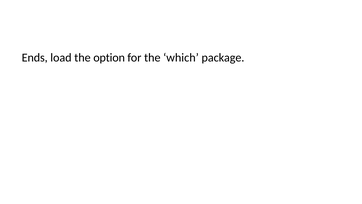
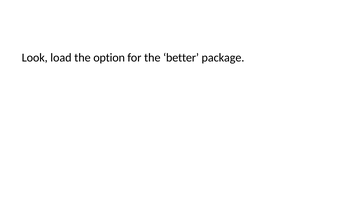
Ends: Ends -> Look (35, 57)
which: which -> better (181, 57)
